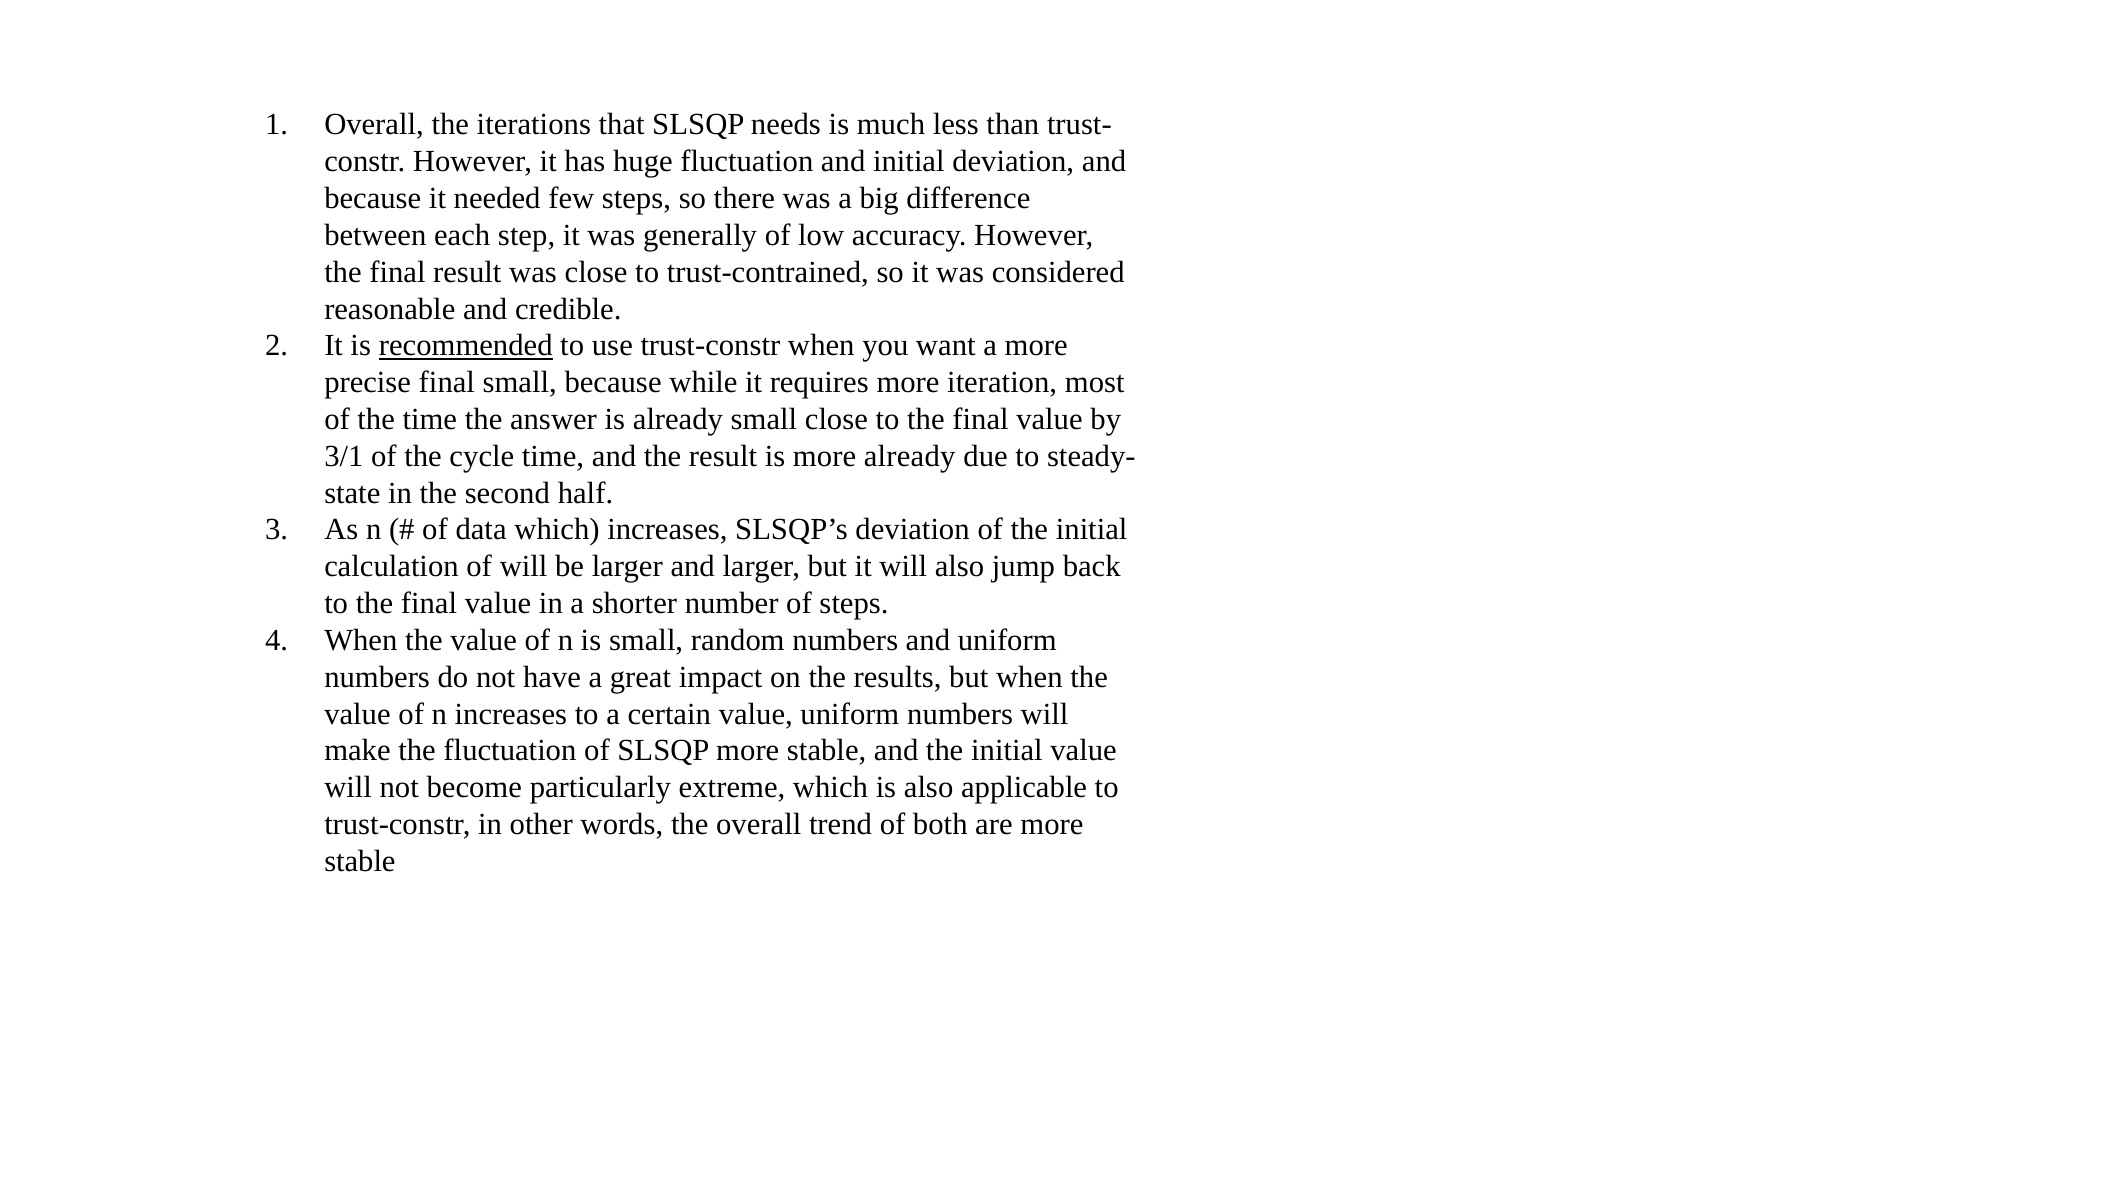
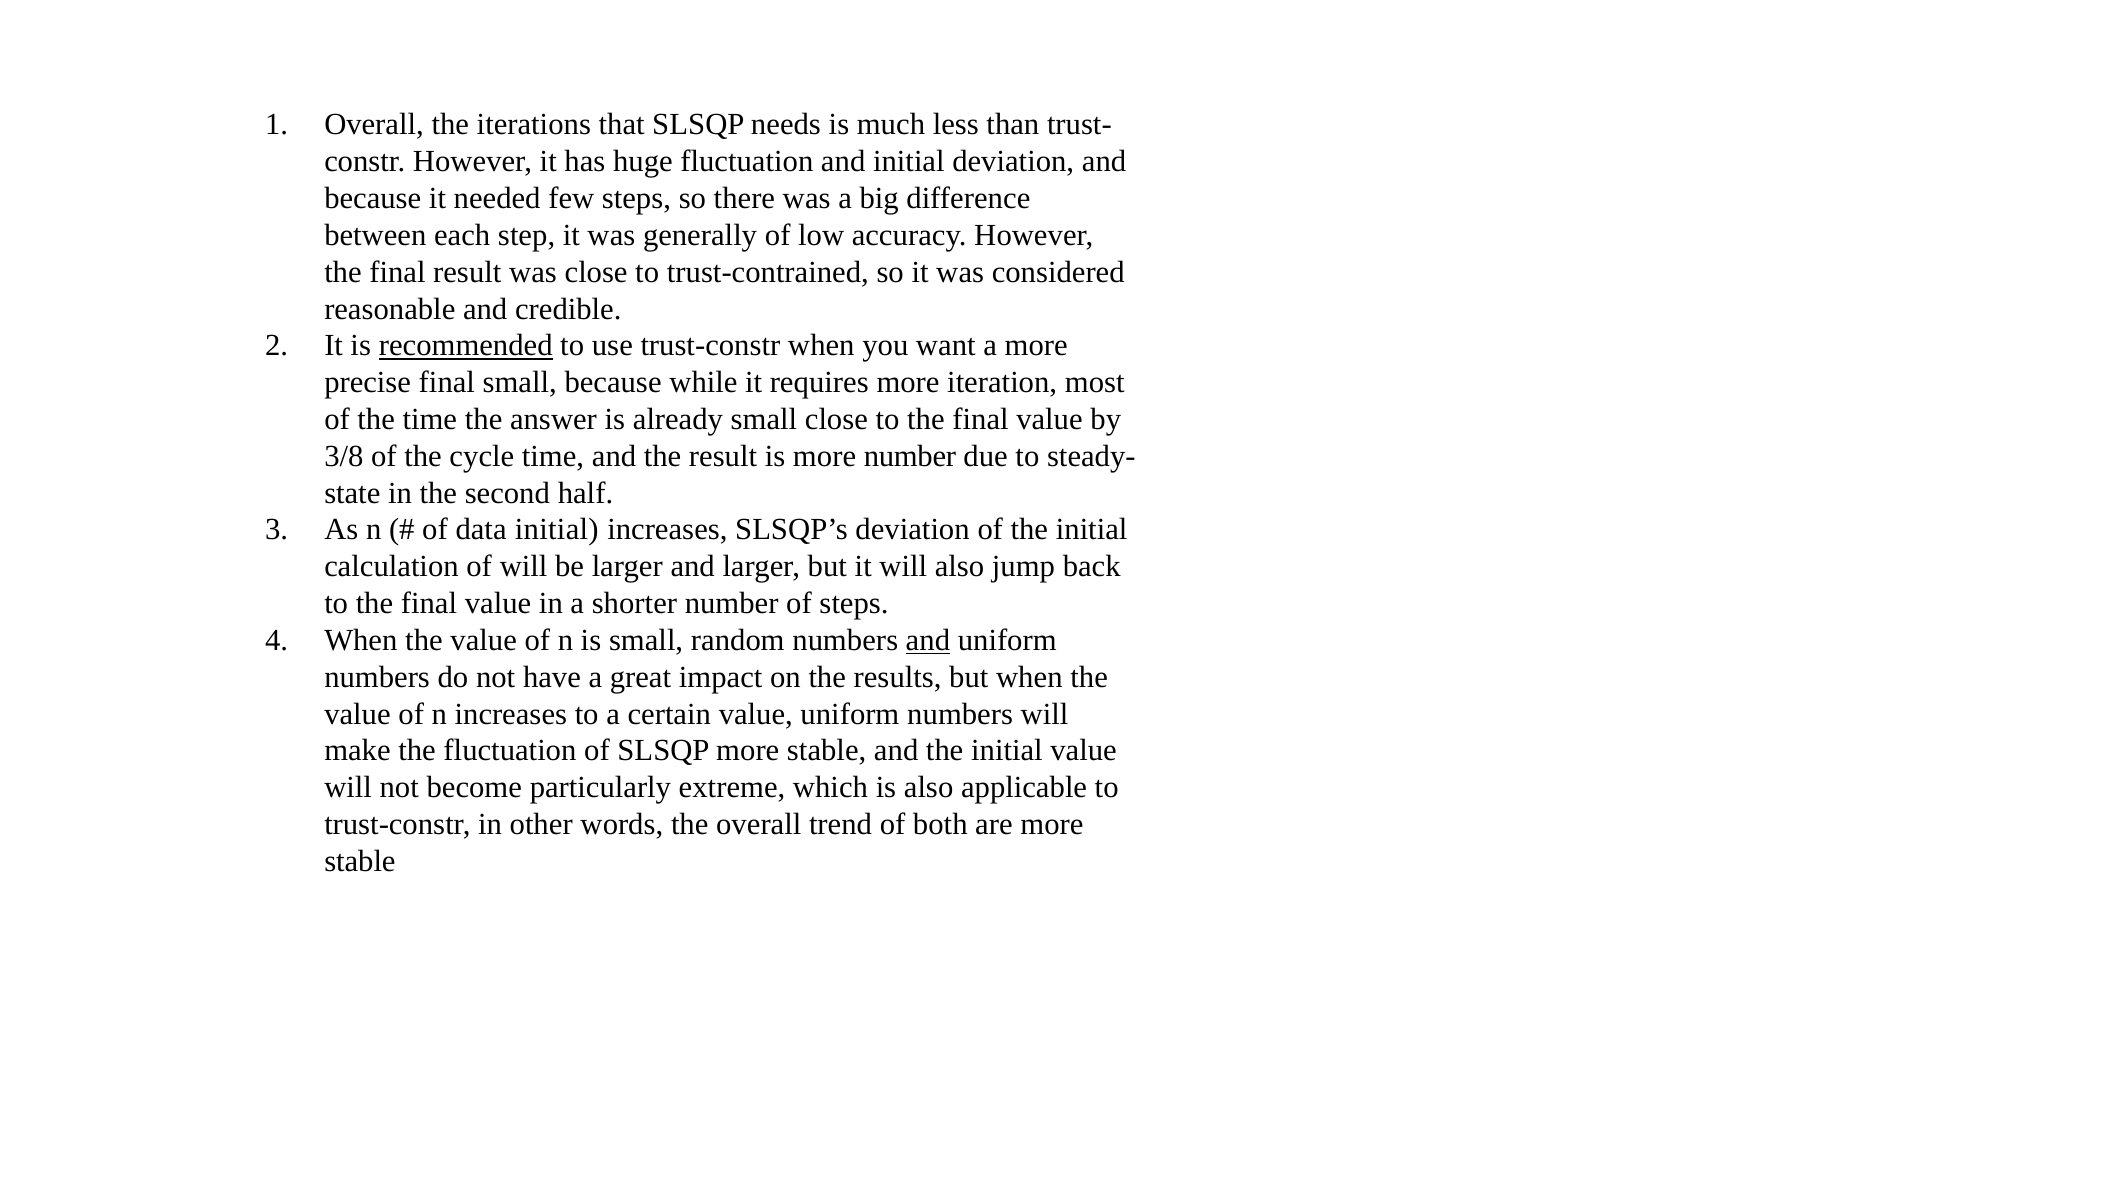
3/1: 3/1 -> 3/8 (344, 456)
more already: already -> number (910, 456)
data which: which -> initial (557, 530)
and underline: none -> present (928, 640)
